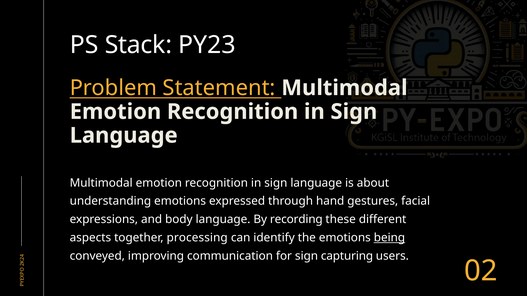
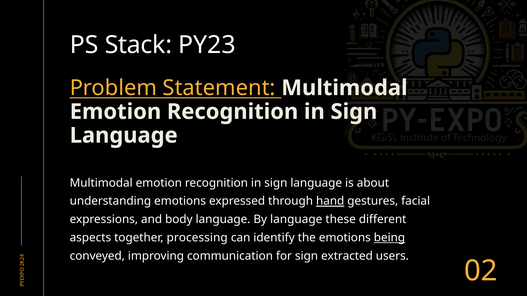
hand underline: none -> present (330, 201)
By recording: recording -> language (296, 220)
capturing: capturing -> extracted (347, 256)
